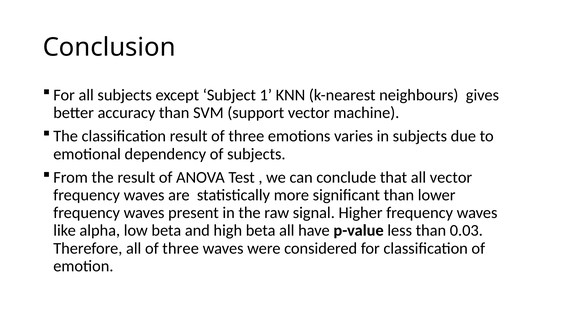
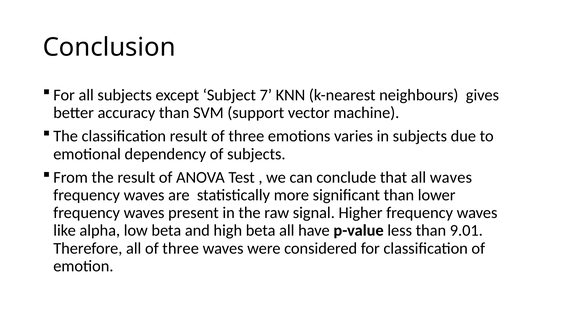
1: 1 -> 7 (266, 95)
all vector: vector -> waves (451, 177)
0.03: 0.03 -> 9.01 (466, 230)
